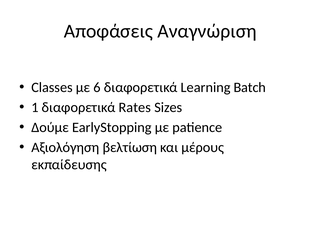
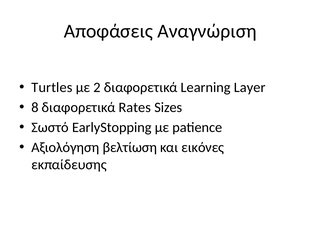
Classes: Classes -> Turtles (52, 87)
6: 6 -> 2 (97, 87)
Batch: Batch -> Layer (250, 87)
1: 1 -> 8 (35, 107)
Δούμε: Δούμε -> Σωστό (50, 127)
μέρους: μέρους -> εικόνες (203, 147)
